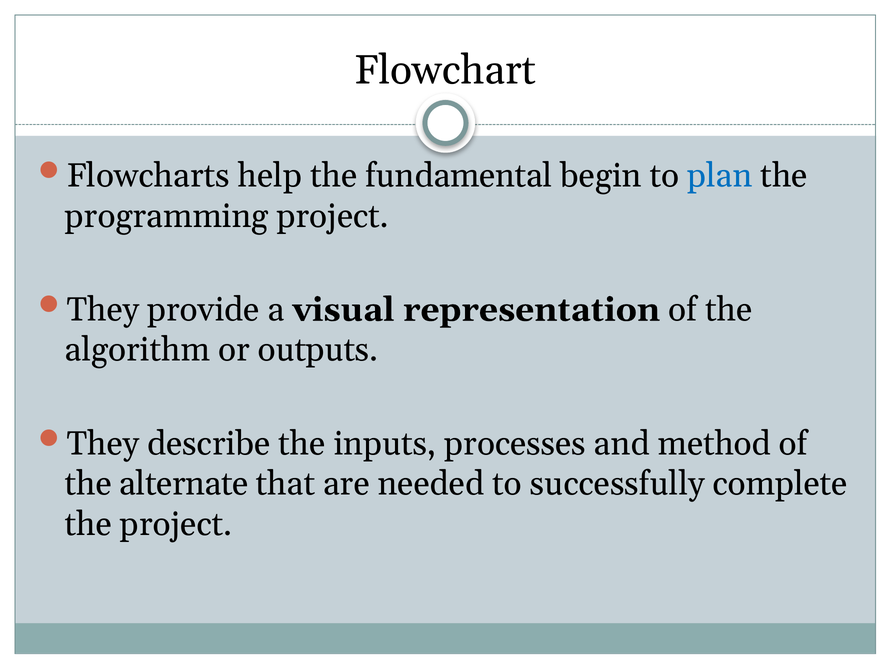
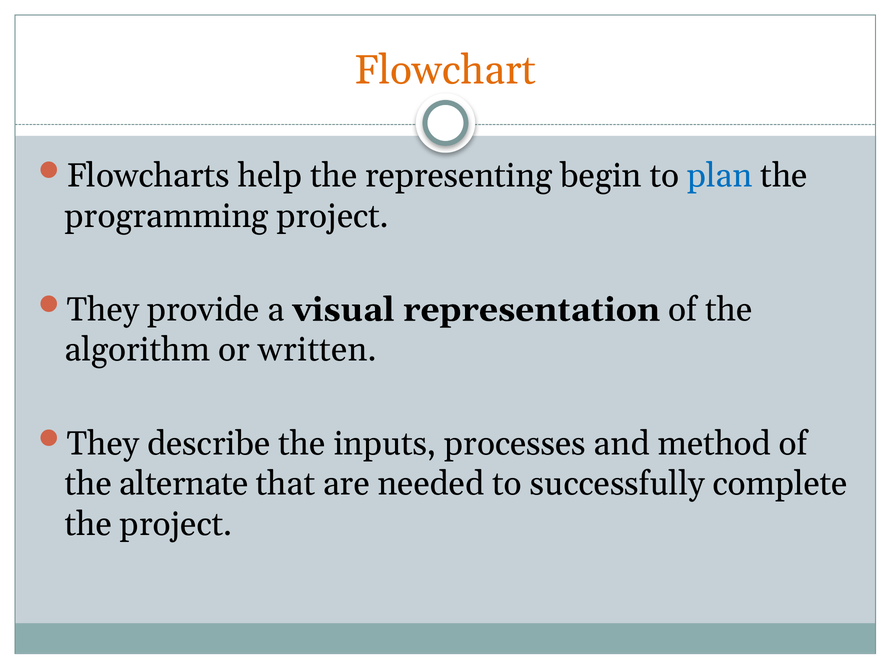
Flowchart colour: black -> orange (445, 70)
fundamental: fundamental -> representing (459, 176)
outputs: outputs -> written (318, 350)
